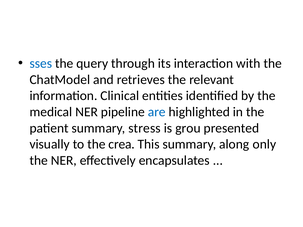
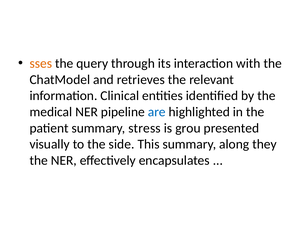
sses colour: blue -> orange (41, 64)
crea: crea -> side (122, 144)
only: only -> they (264, 144)
